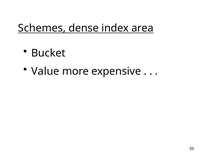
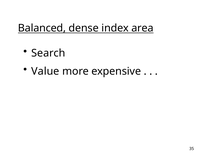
Schemes: Schemes -> Balanced (42, 28)
Bucket: Bucket -> Search (48, 53)
